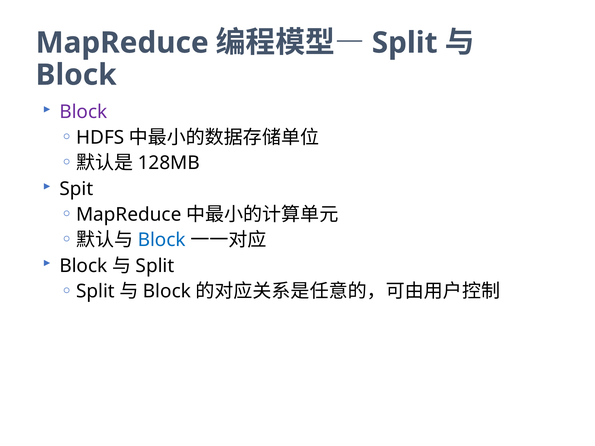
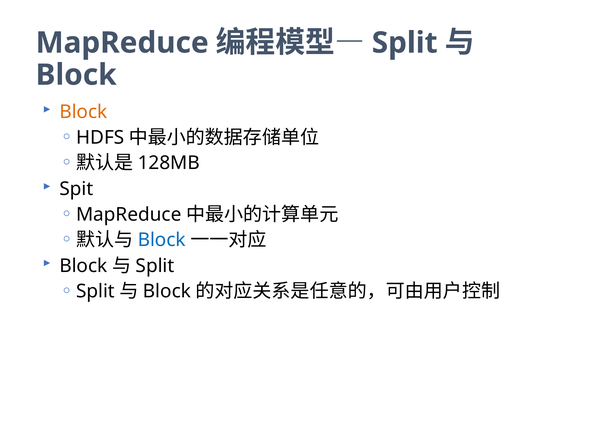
Block colour: purple -> orange (83, 112)
